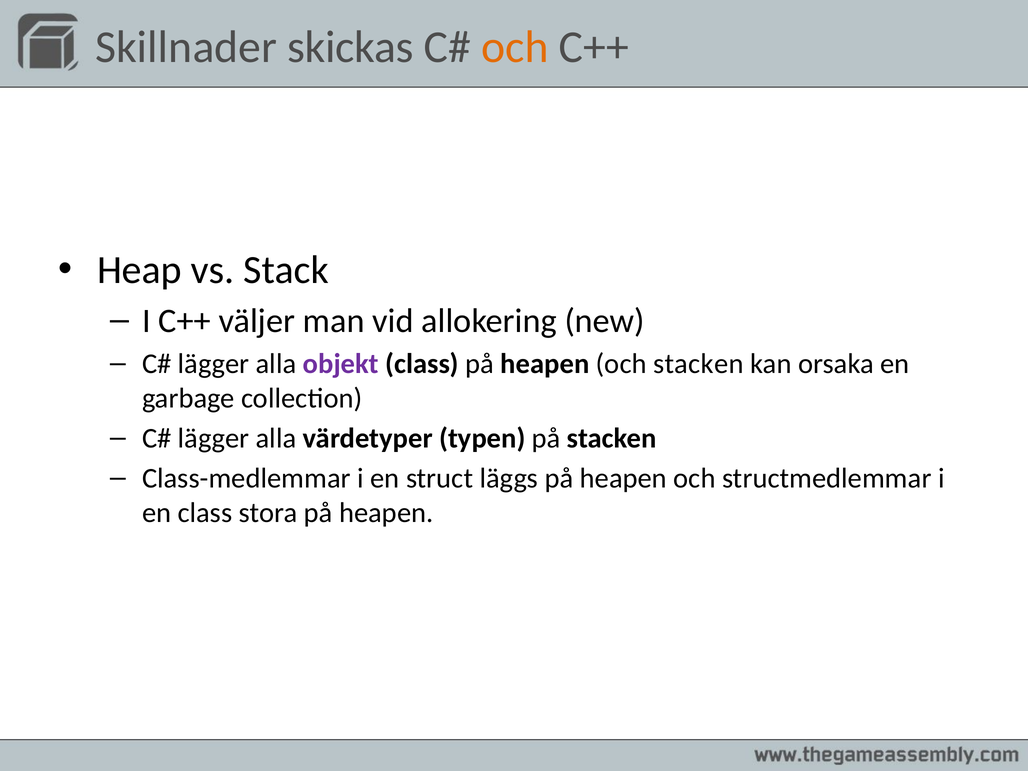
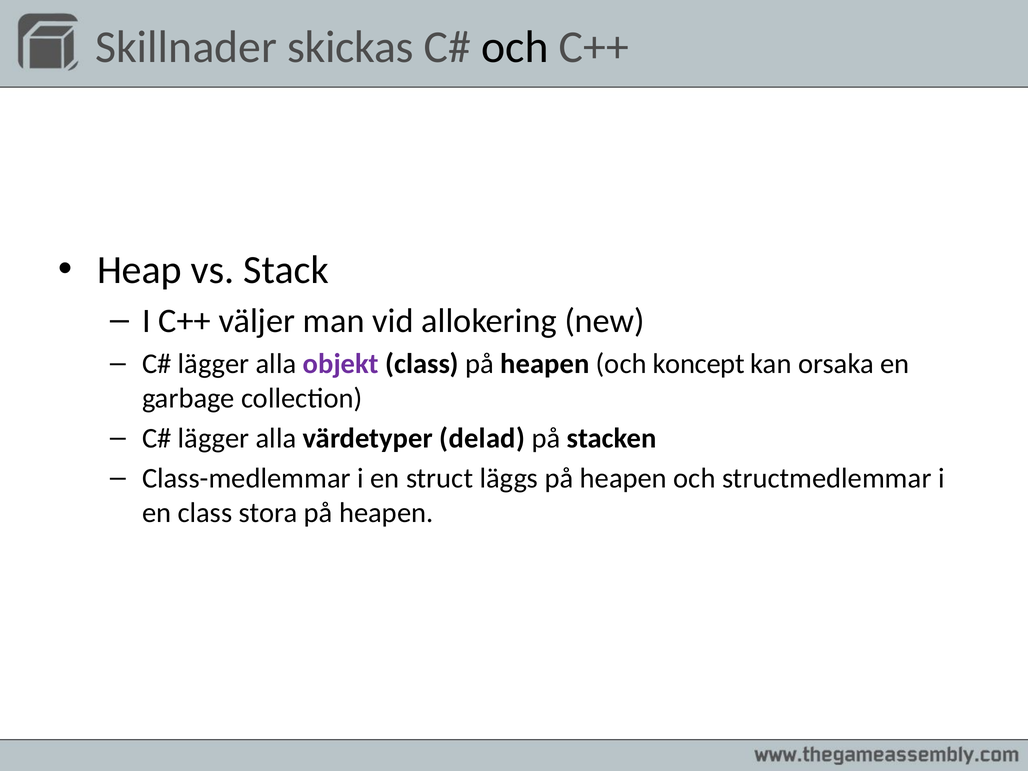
och colour: orange -> black (515, 47)
och stacken: stacken -> koncept (699, 364)
typen: typen -> delad (482, 438)
